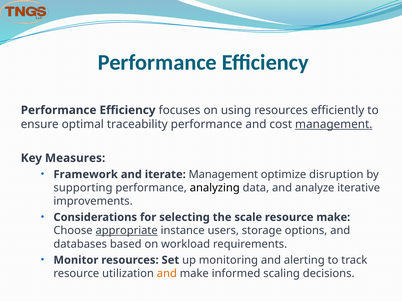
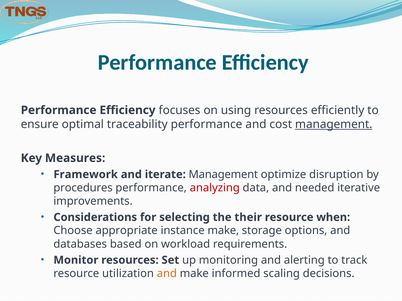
supporting: supporting -> procedures (83, 188)
analyzing colour: black -> red (215, 188)
analyze: analyze -> needed (315, 188)
scale: scale -> their (248, 218)
resource make: make -> when (333, 218)
appropriate underline: present -> none (127, 231)
instance users: users -> make (223, 231)
